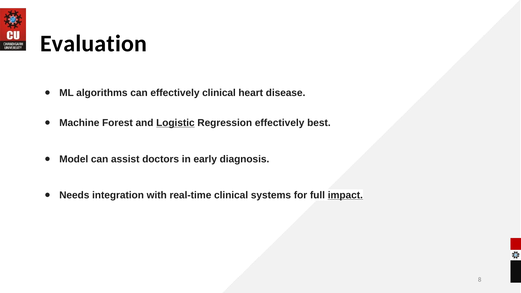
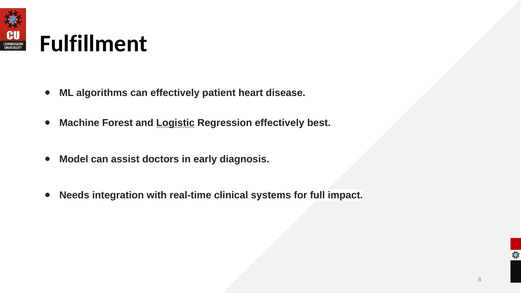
Evaluation: Evaluation -> Fulfillment (94, 44)
effectively clinical: clinical -> patient (219, 93)
impact underline: present -> none (345, 195)
